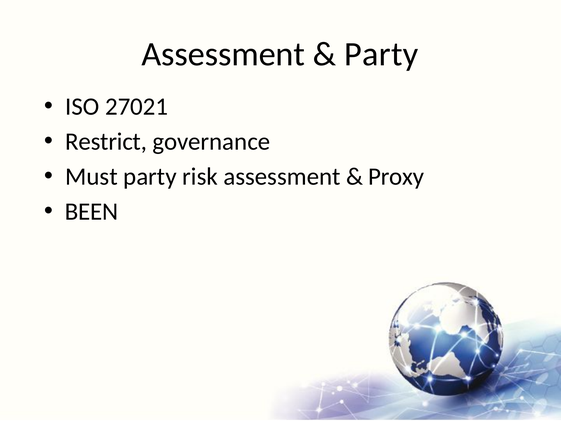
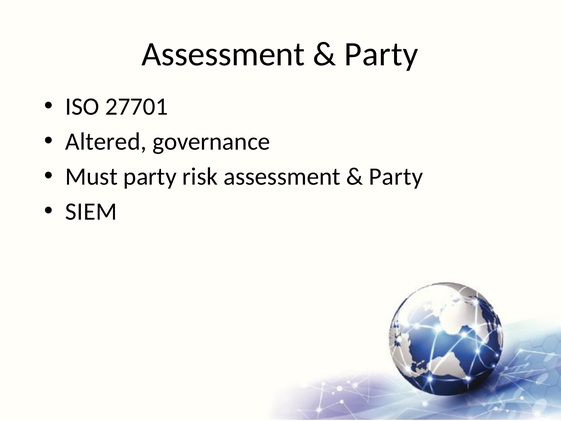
27021: 27021 -> 27701 (137, 107)
Restrict: Restrict -> Altered (106, 141)
Proxy: Proxy -> Party (396, 176)
BEEN: BEEN -> SIEM (91, 211)
